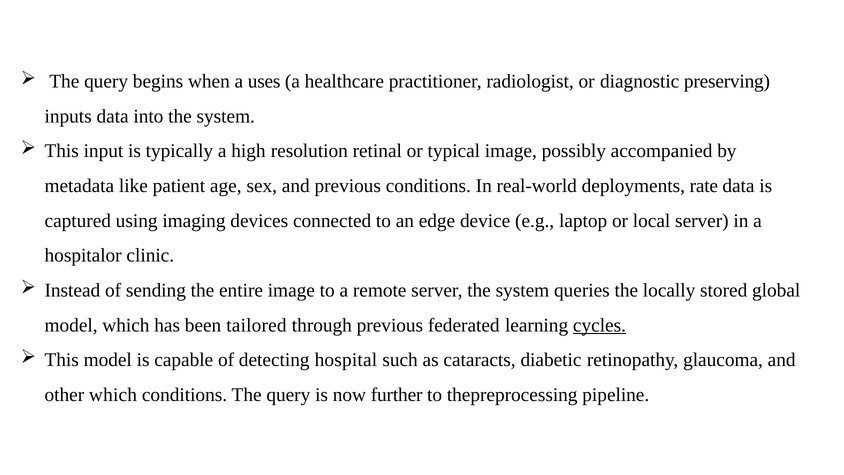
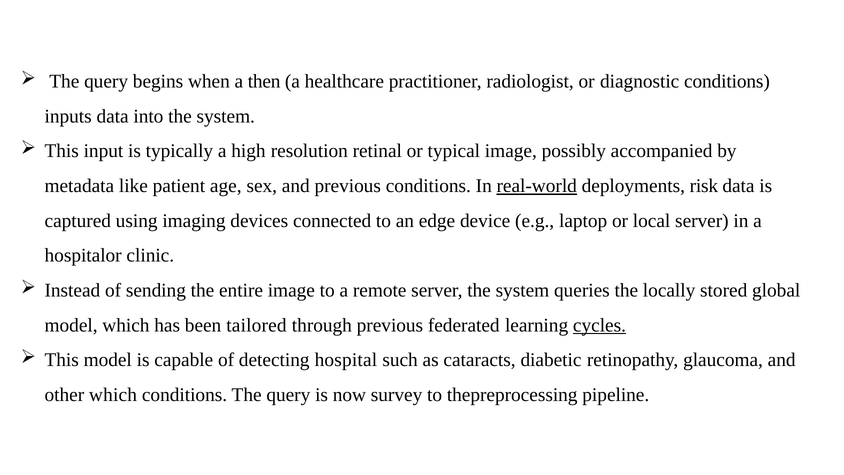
uses: uses -> then (264, 81)
diagnostic preserving: preserving -> conditions (727, 81)
real-world underline: none -> present (537, 186)
rate: rate -> risk (704, 186)
further: further -> survey (397, 395)
